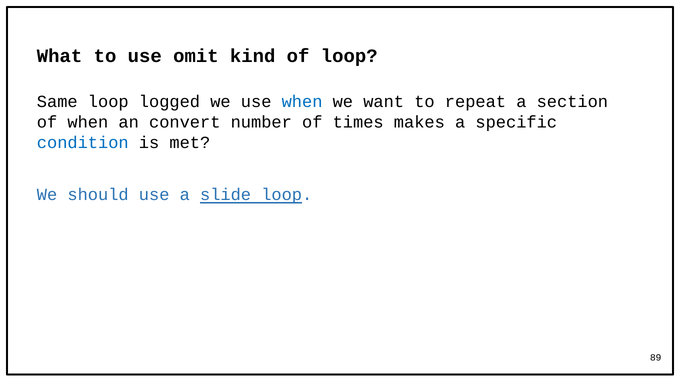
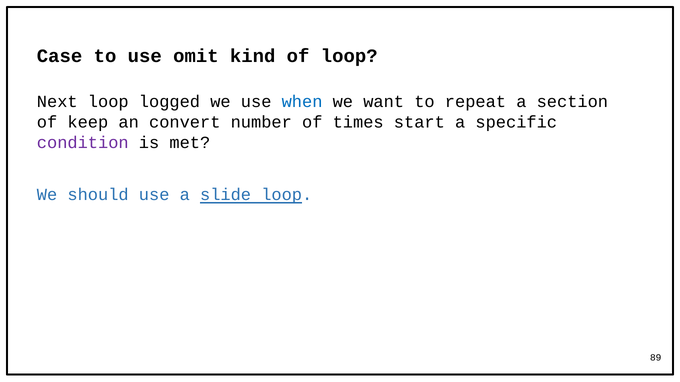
What: What -> Case (60, 56)
Same: Same -> Next (57, 102)
of when: when -> keep (88, 122)
makes: makes -> start (419, 122)
condition colour: blue -> purple (83, 143)
